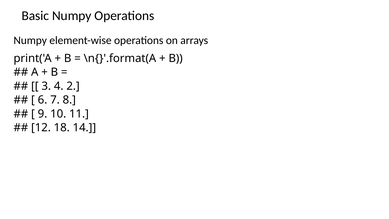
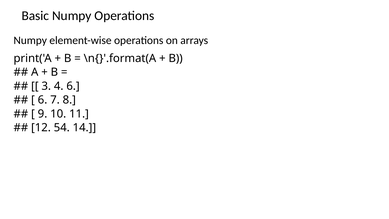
4 2: 2 -> 6 (73, 86)
18: 18 -> 54 (62, 128)
